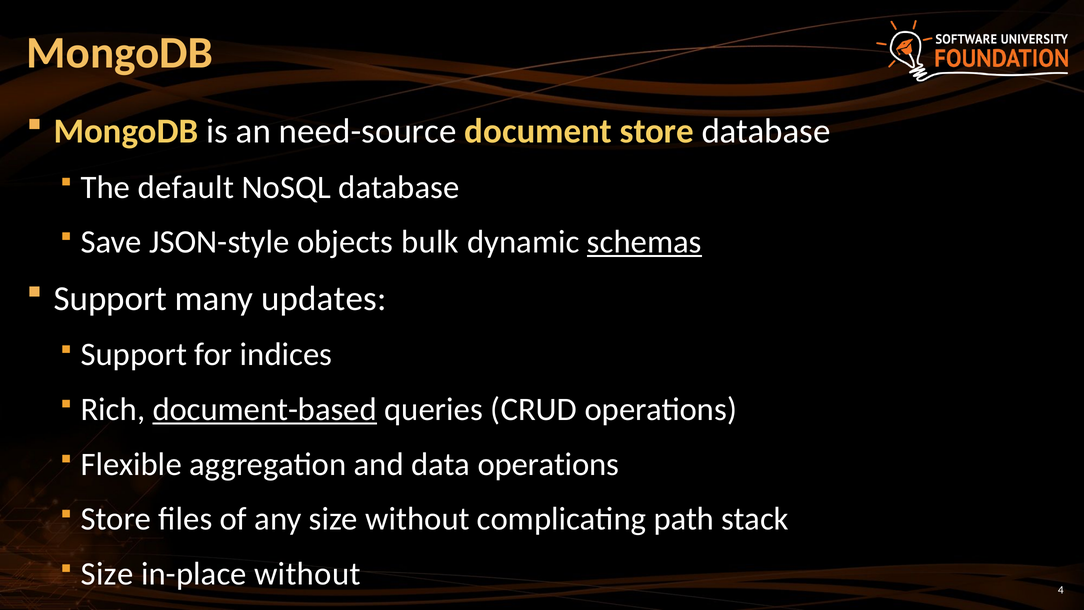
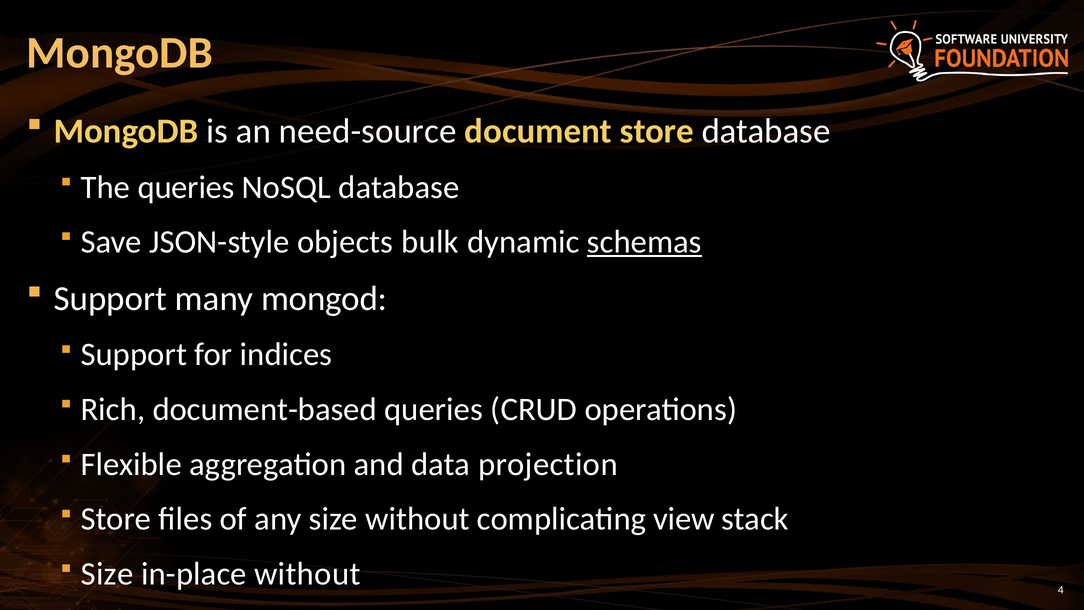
The default: default -> queries (186, 187)
updates: updates -> mongod (324, 299)
document-based underline: present -> none (265, 409)
data operations: operations -> projection (548, 464)
path: path -> view (684, 519)
